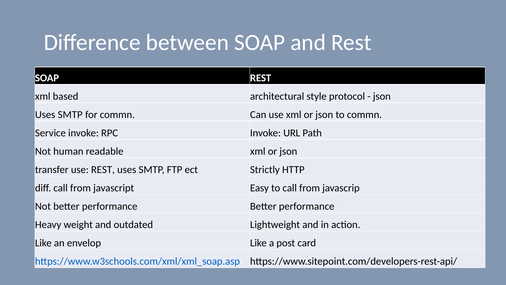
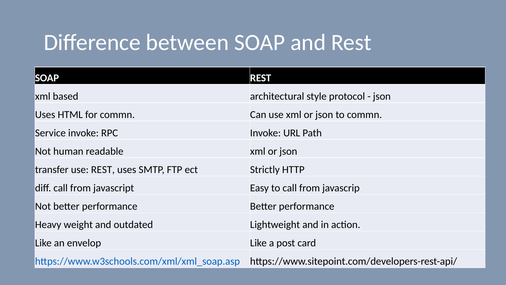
SMTP: SMTP -> HTML (70, 115)
